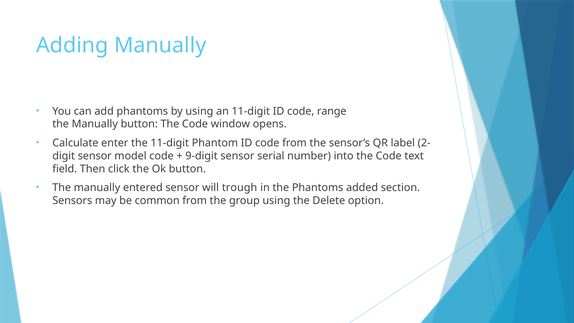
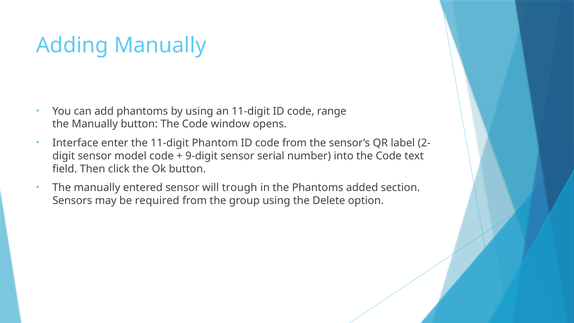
Calculate: Calculate -> Interface (75, 143)
common: common -> required (157, 201)
